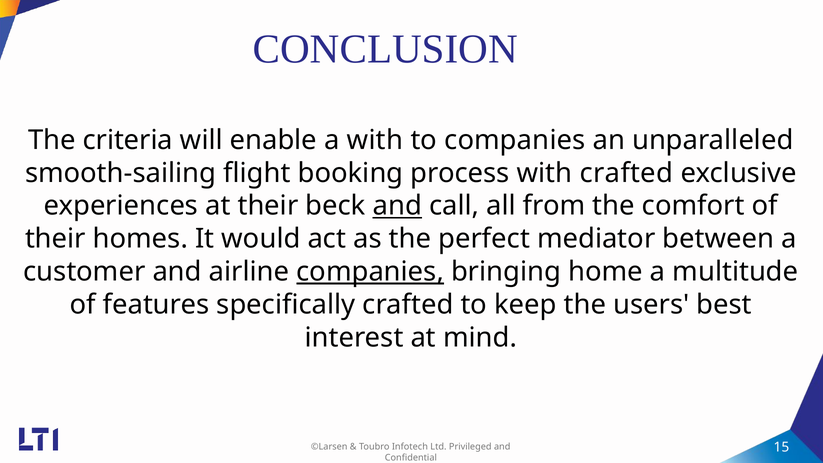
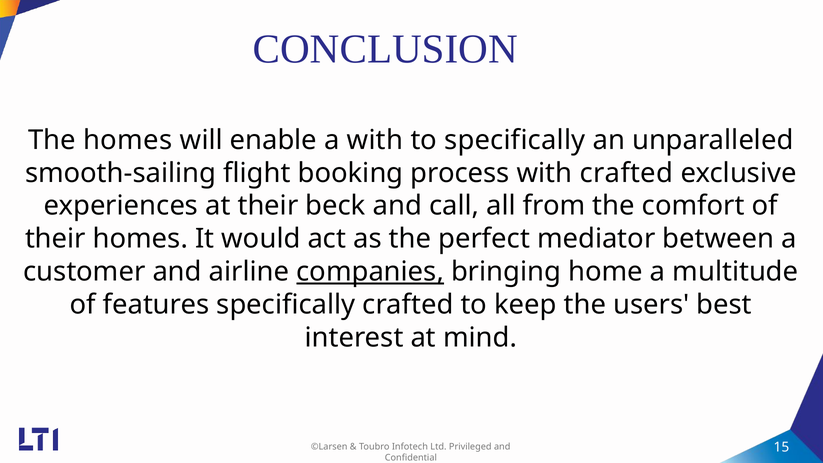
The criteria: criteria -> homes (128, 140)
to companies: companies -> specifically (515, 140)
and underline: present -> none (397, 206)
